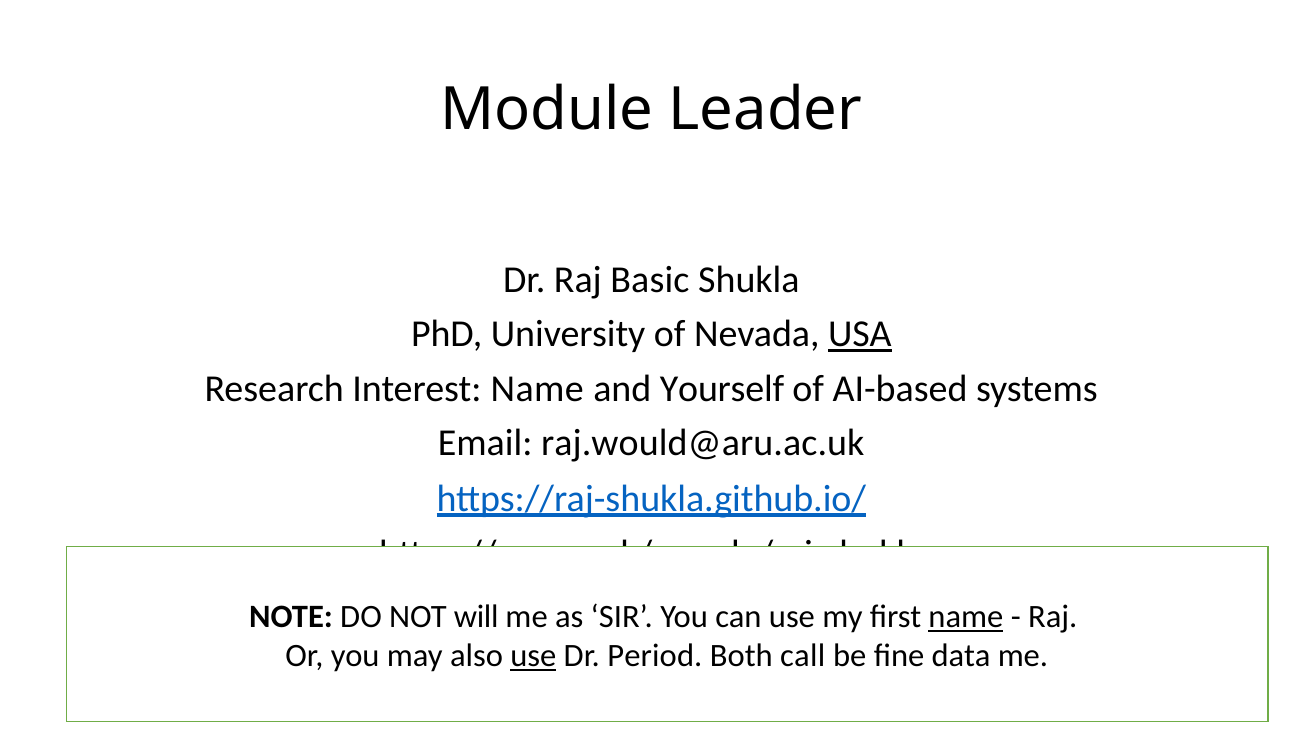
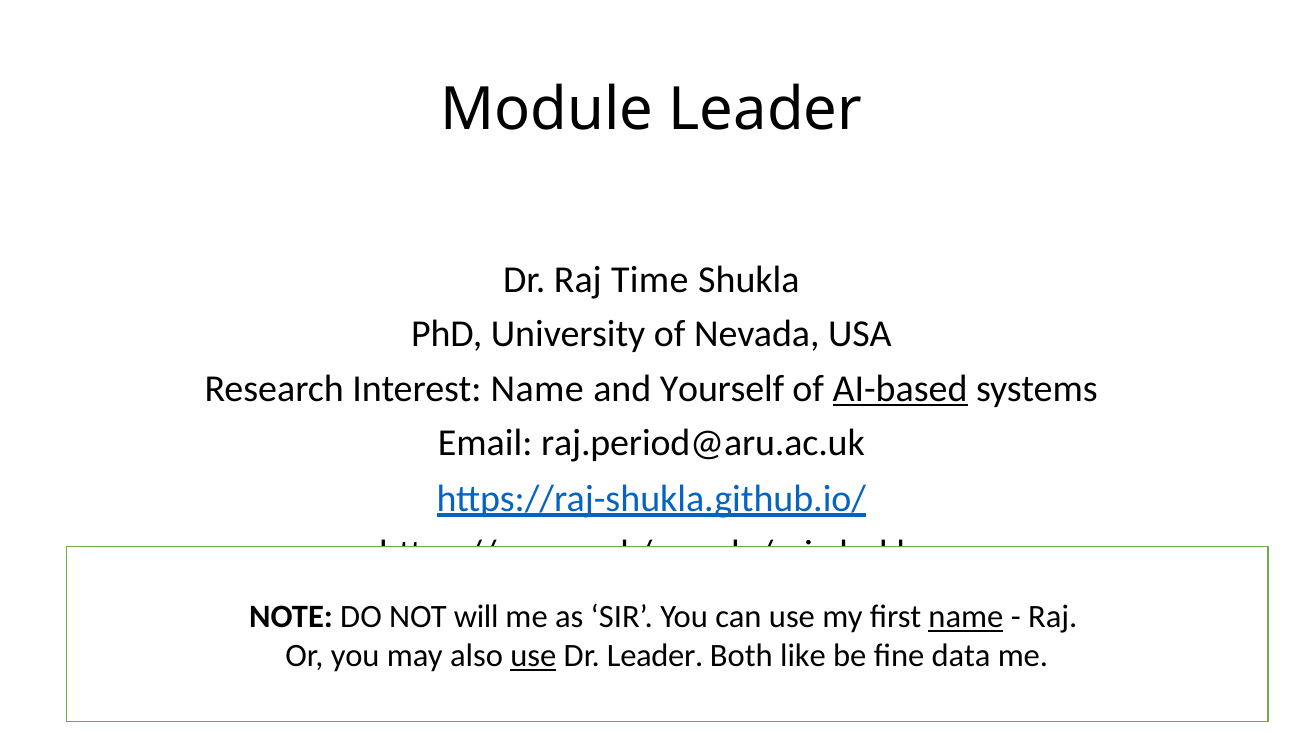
Basic: Basic -> Time (650, 280)
USA underline: present -> none (860, 334)
AI-based underline: none -> present (900, 389)
raj.would@aru.ac.uk: raj.would@aru.ac.uk -> raj.period@aru.ac.uk (703, 443)
Dr Period: Period -> Leader (655, 656)
call: call -> like (803, 656)
